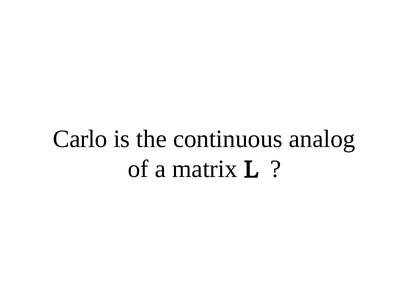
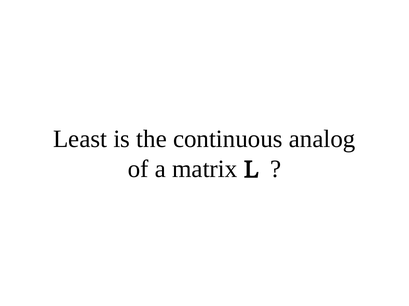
Carlo: Carlo -> Least (80, 139)
